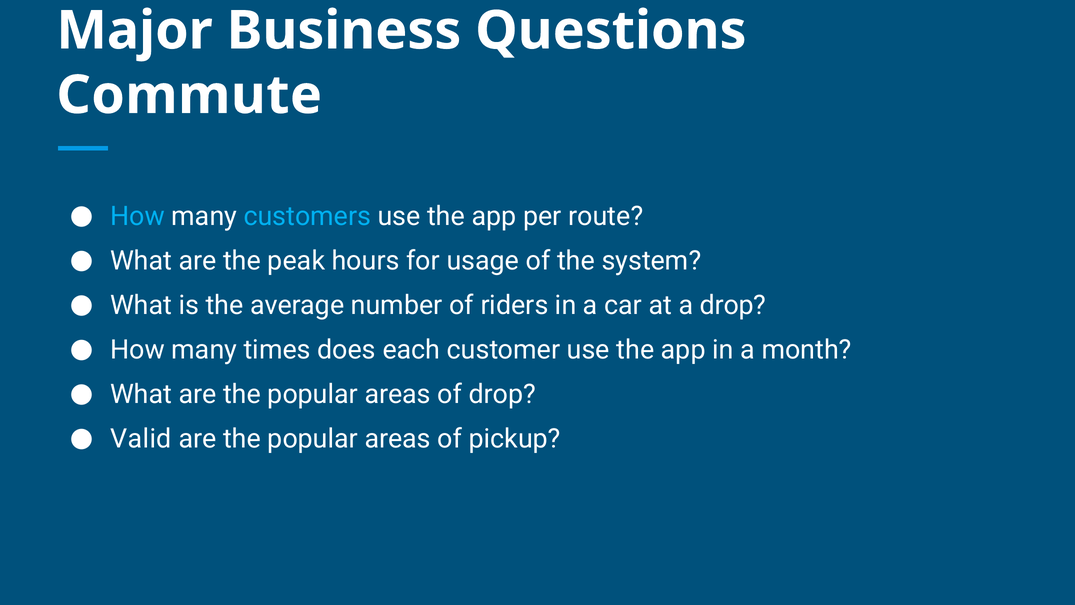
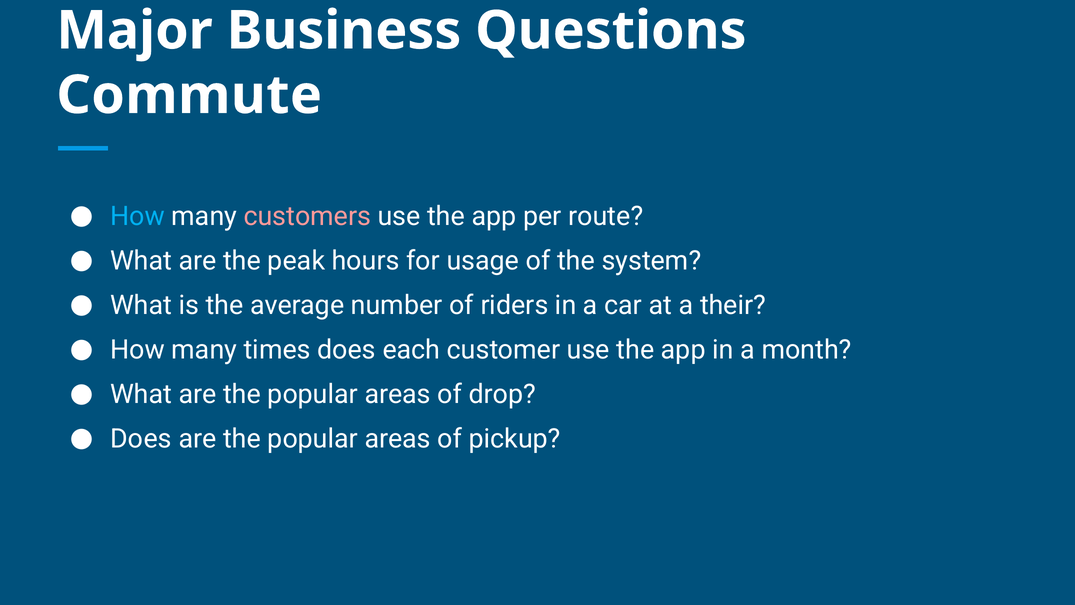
customers colour: light blue -> pink (307, 216)
a drop: drop -> their (733, 305)
Valid: Valid -> Does (141, 439)
